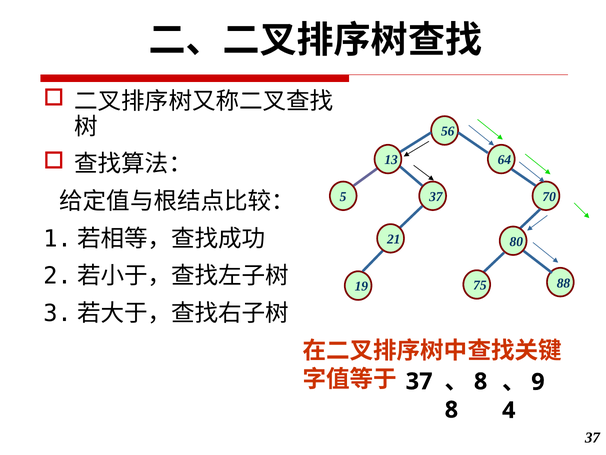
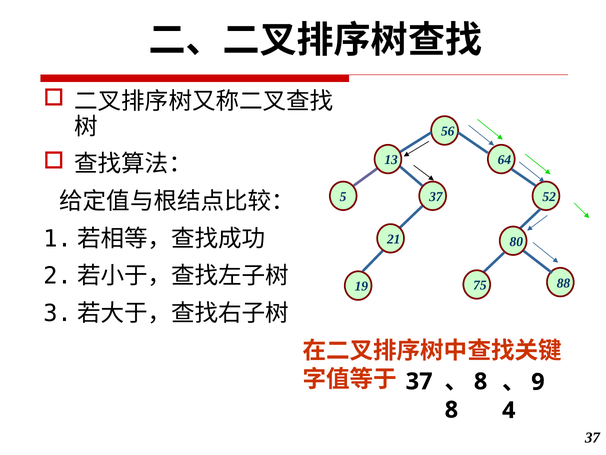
70: 70 -> 52 (549, 197)
